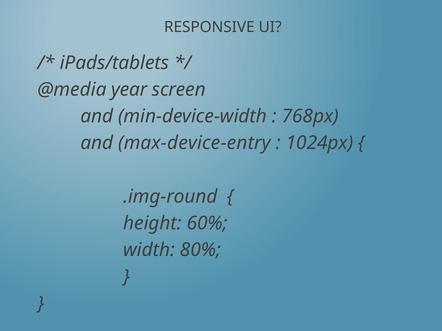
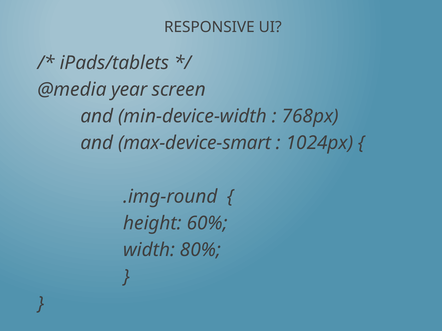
max-device-entry: max-device-entry -> max-device-smart (195, 143)
